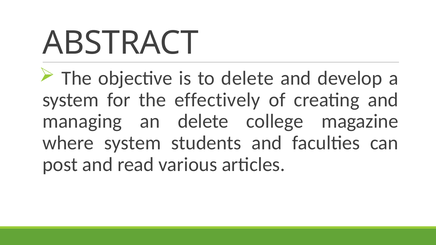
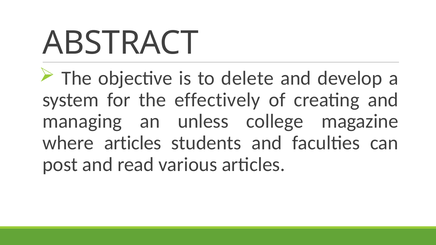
an delete: delete -> unless (203, 121)
where system: system -> articles (133, 143)
